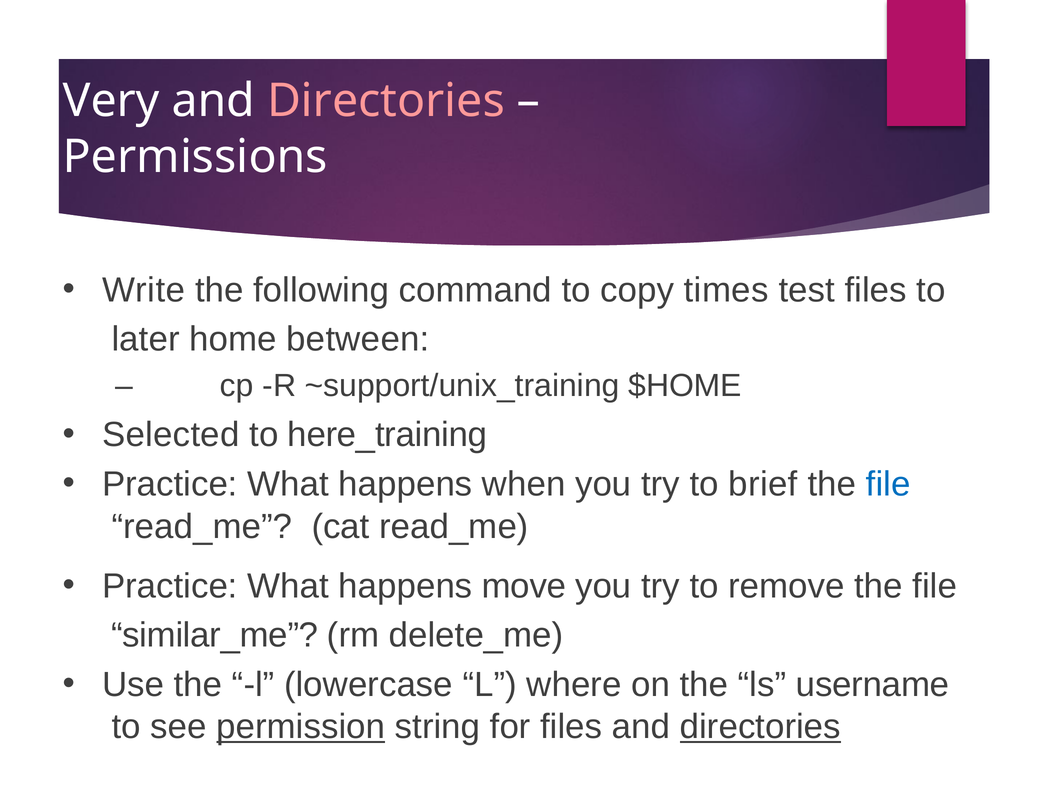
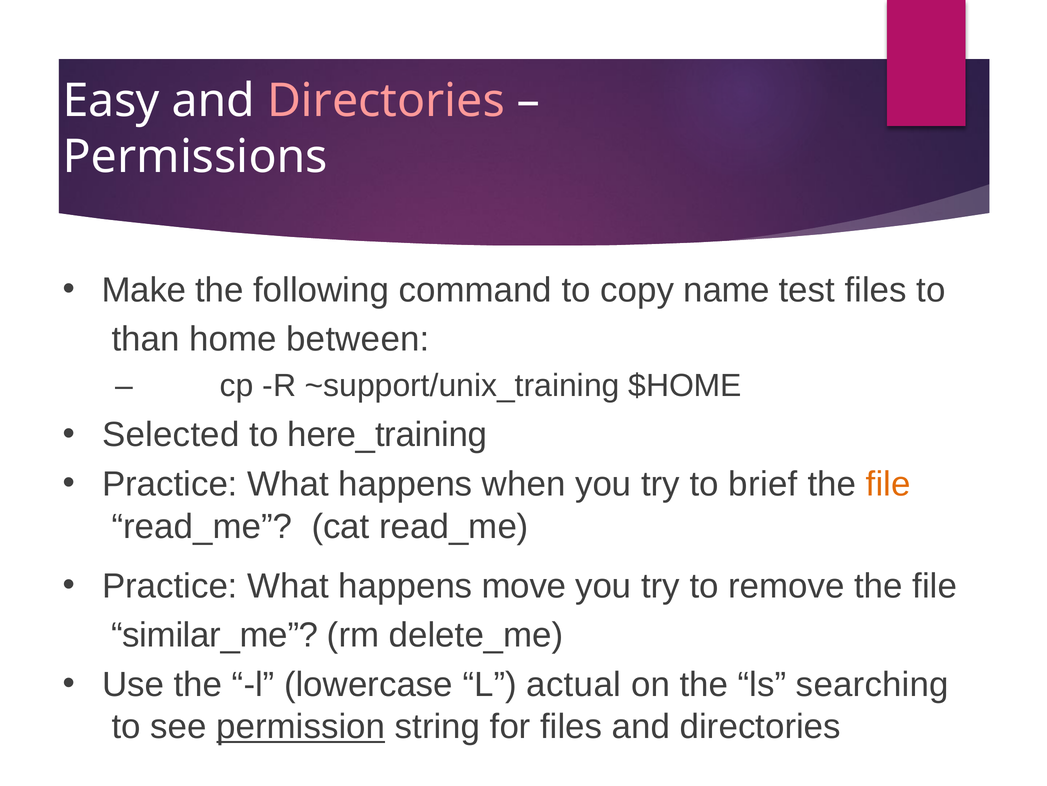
Very: Very -> Easy (111, 101)
Write: Write -> Make (144, 290)
times: times -> name (727, 290)
later: later -> than (146, 339)
file colour: blue -> orange (888, 484)
where: where -> actual (574, 684)
username: username -> searching (872, 684)
directories underline: present -> none (760, 726)
